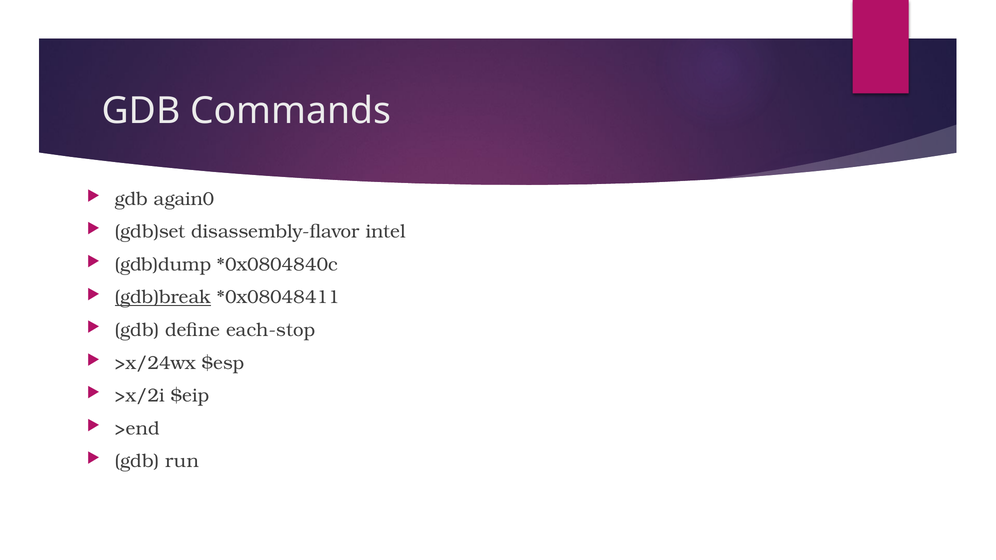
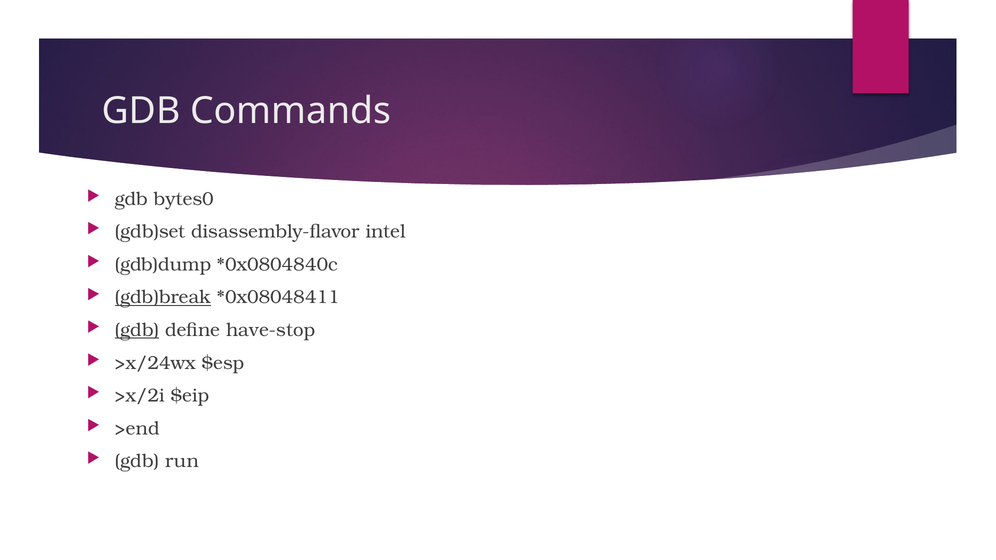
again0: again0 -> bytes0 (184, 199)
gdb underline: none -> present (137, 330)
each-stop: each-stop -> have-stop (271, 330)
